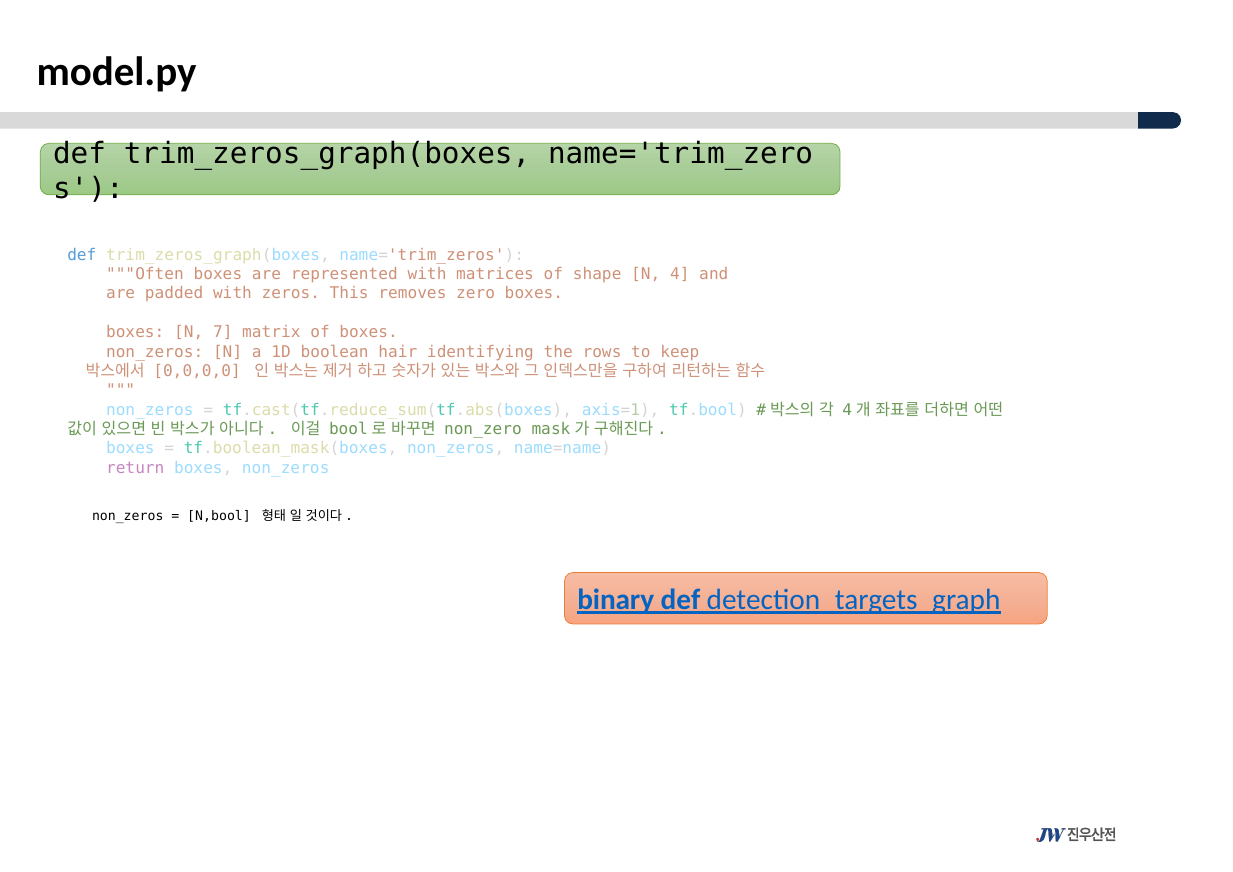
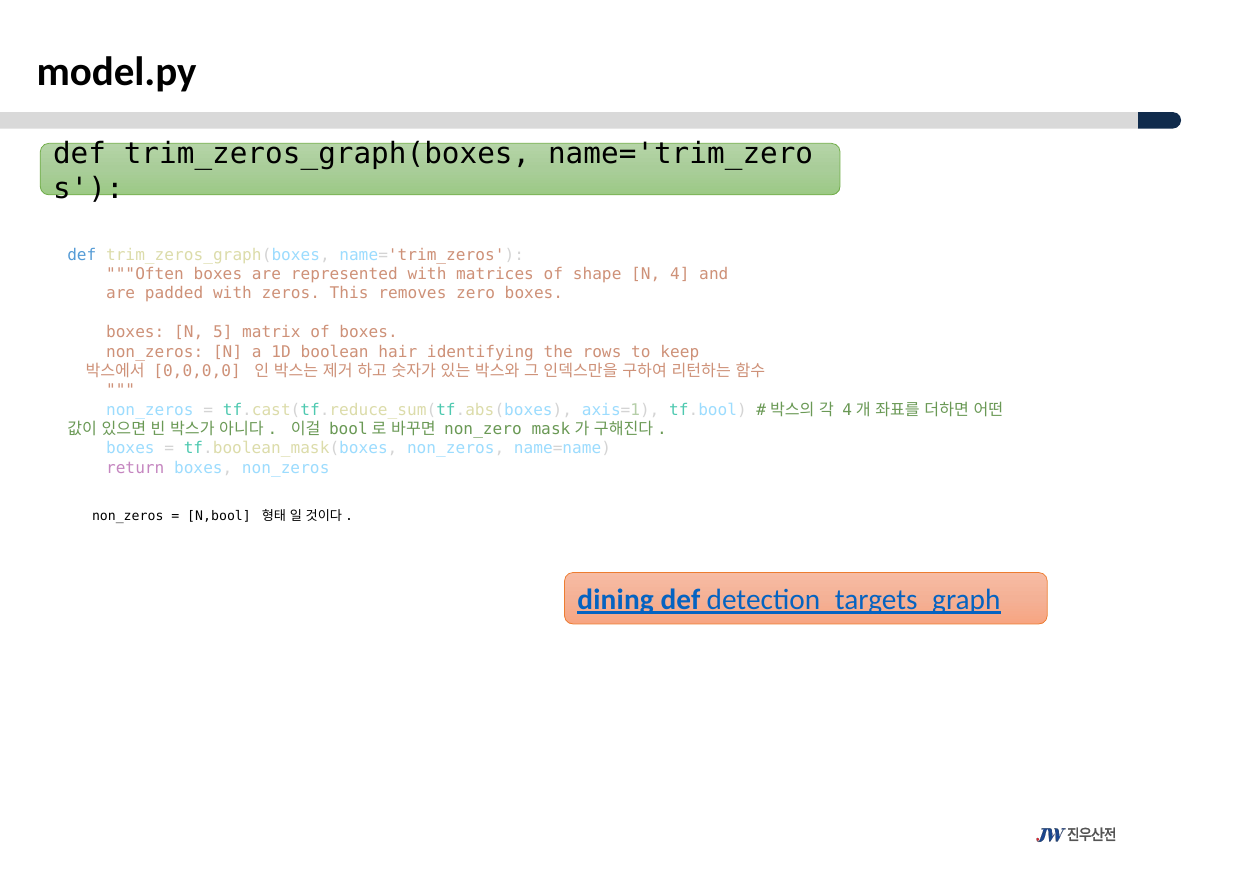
7: 7 -> 5 (223, 332)
binary: binary -> dining (616, 600)
